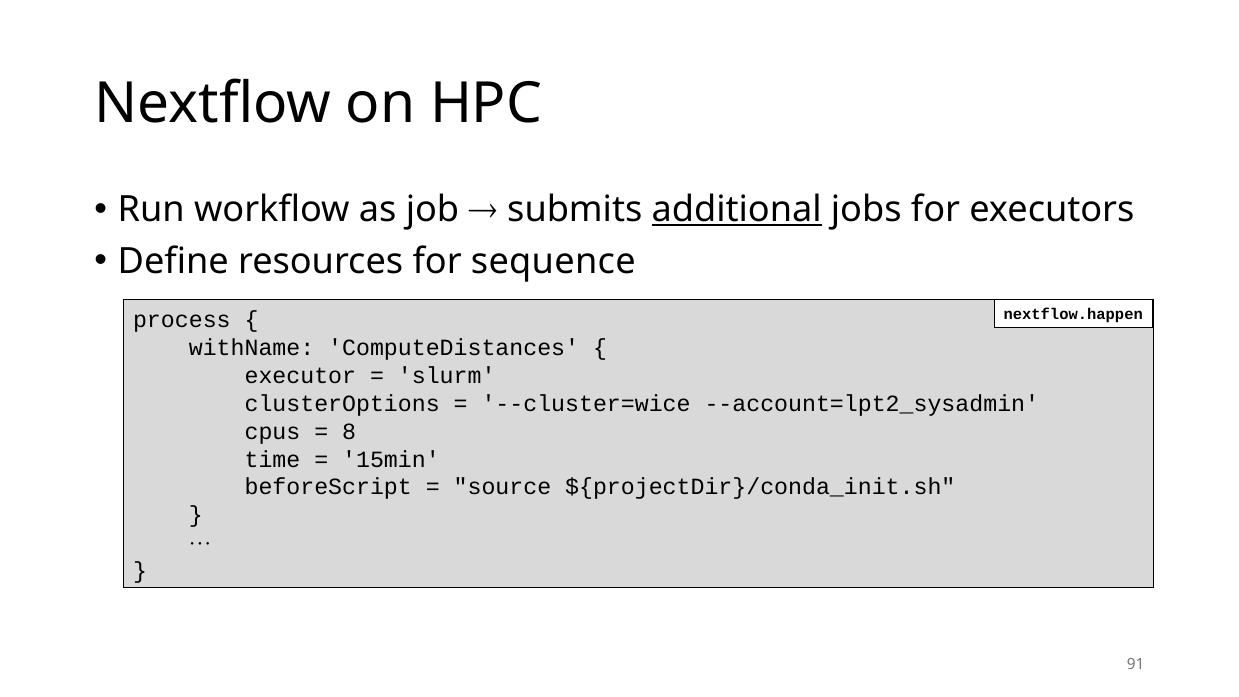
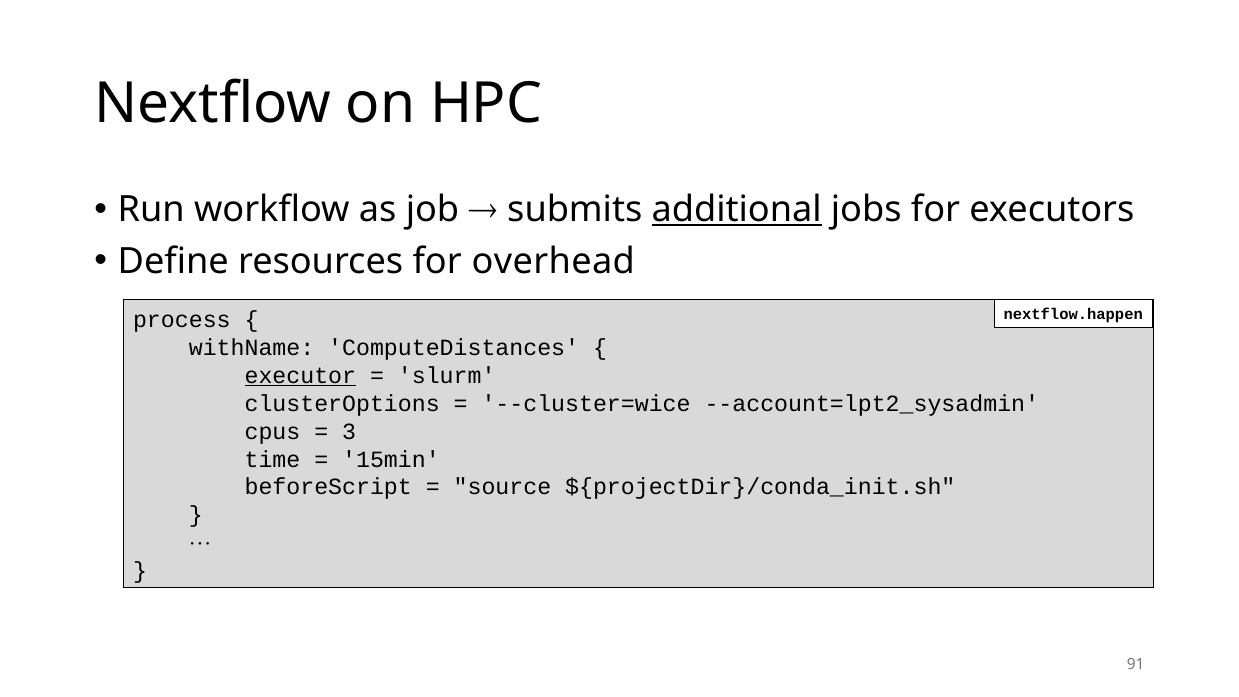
sequence: sequence -> overhead (553, 261)
executor underline: none -> present (300, 376)
8: 8 -> 3 (349, 431)
